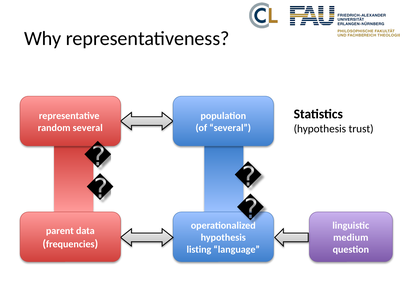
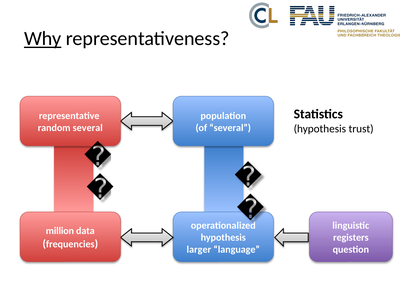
Why underline: none -> present (43, 39)
parent: parent -> million (60, 230)
medium: medium -> registers (351, 237)
listing: listing -> larger (199, 249)
